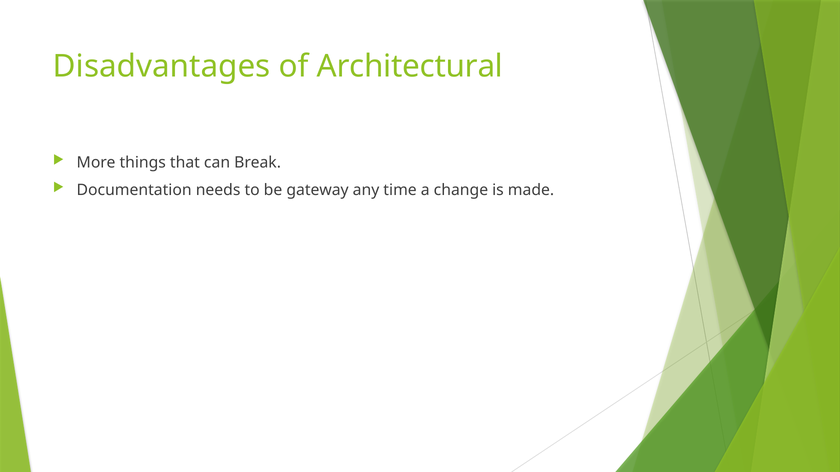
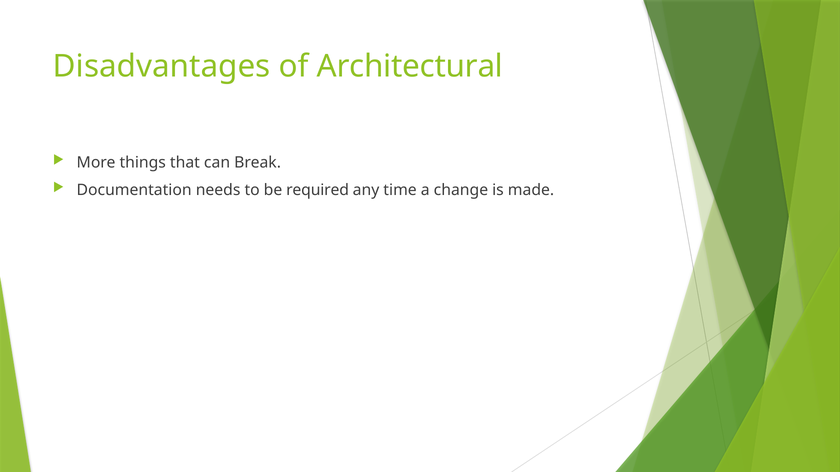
gateway: gateway -> required (318, 190)
